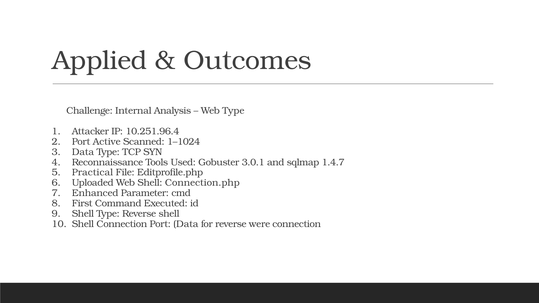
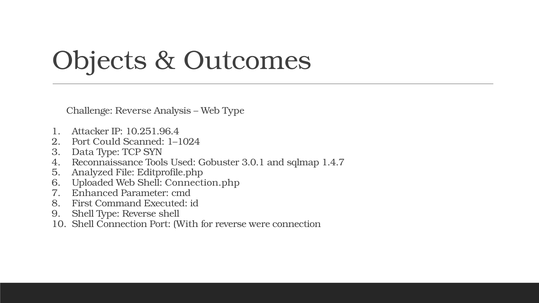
Applied: Applied -> Objects (100, 60)
Challenge Internal: Internal -> Reverse (133, 111)
Active: Active -> Could (107, 142)
Practical: Practical -> Analyzed (93, 173)
Port Data: Data -> With (186, 224)
